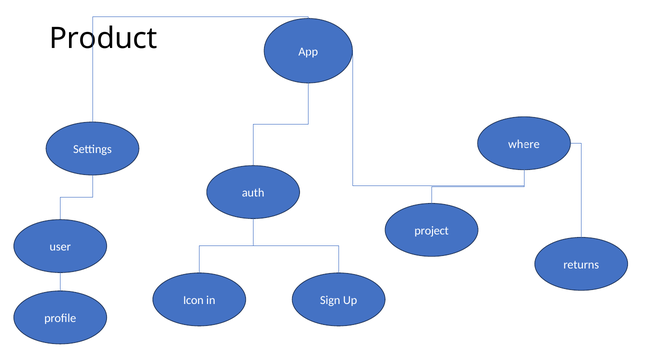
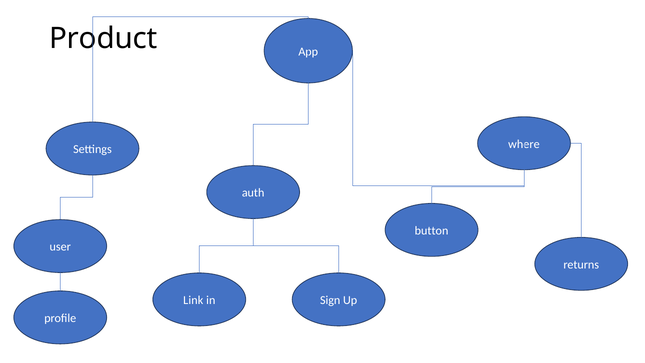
project: project -> button (432, 231)
Icon: Icon -> Link (193, 300)
